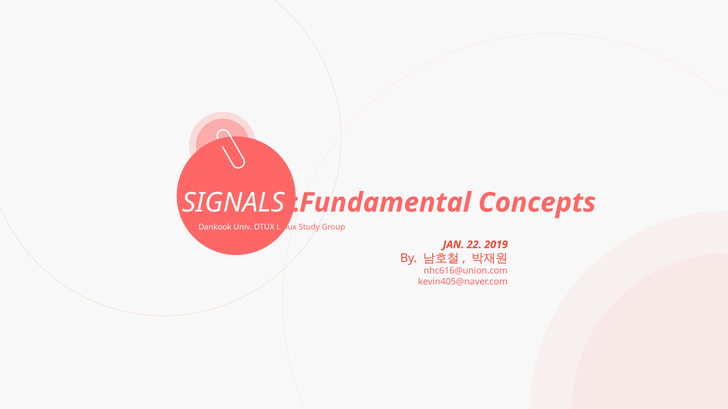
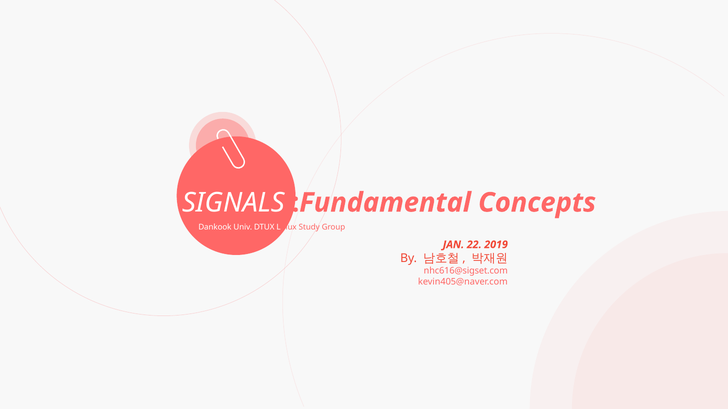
nhc616@union.com: nhc616@union.com -> nhc616@sigset.com (466, 271)
